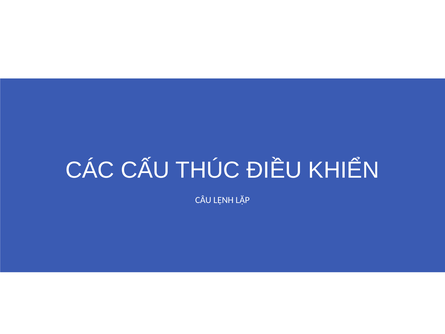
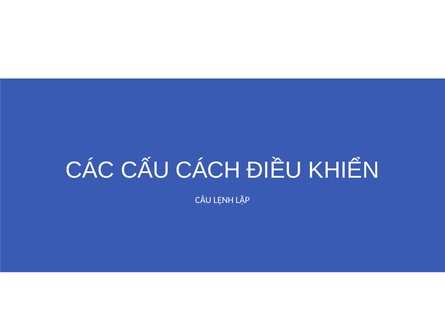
THÚC: THÚC -> CÁCH (208, 170)
